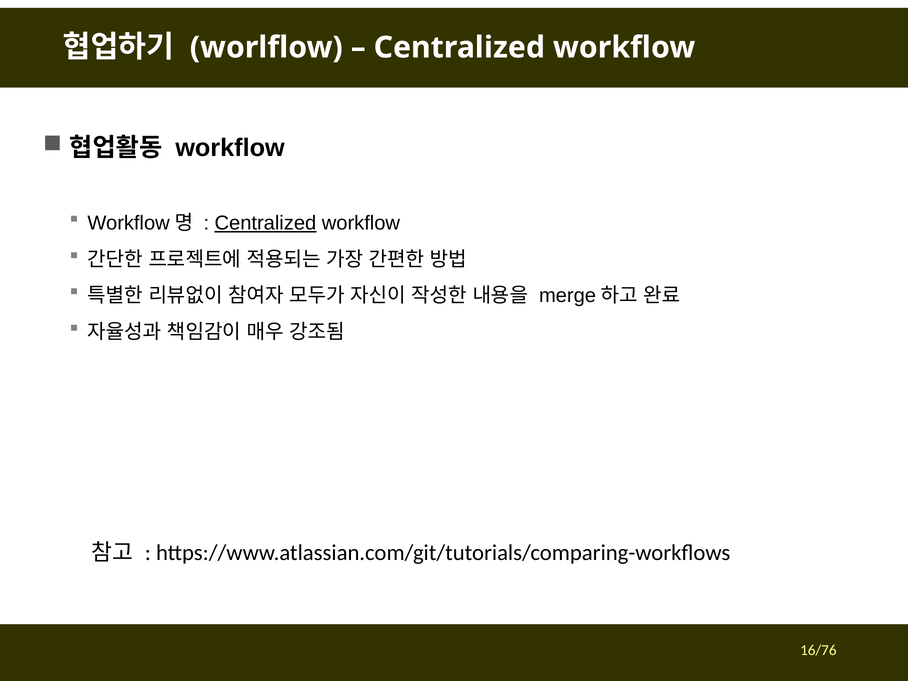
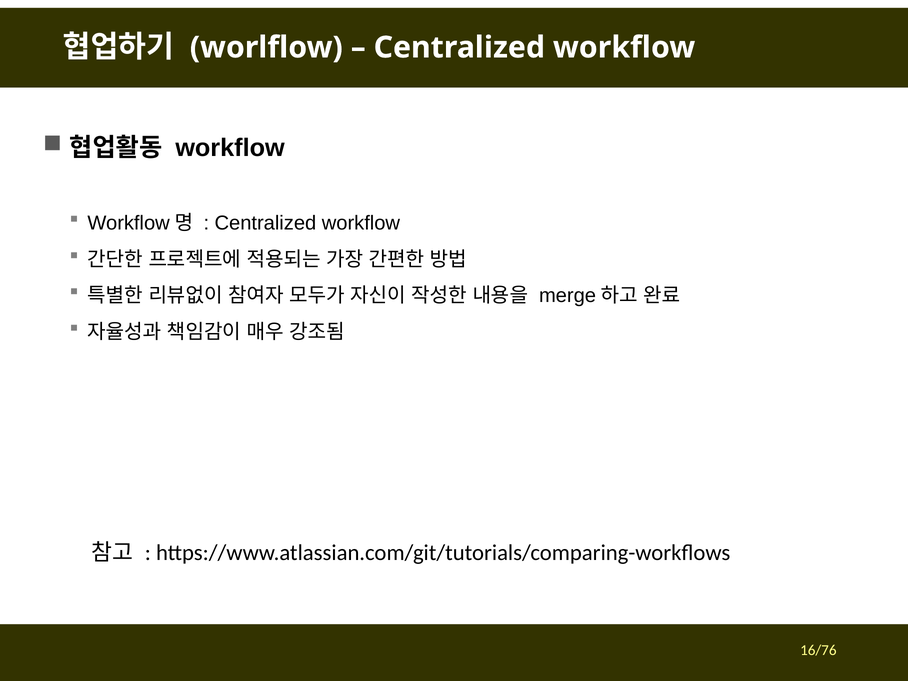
Centralized underline: present -> none (265, 223)
